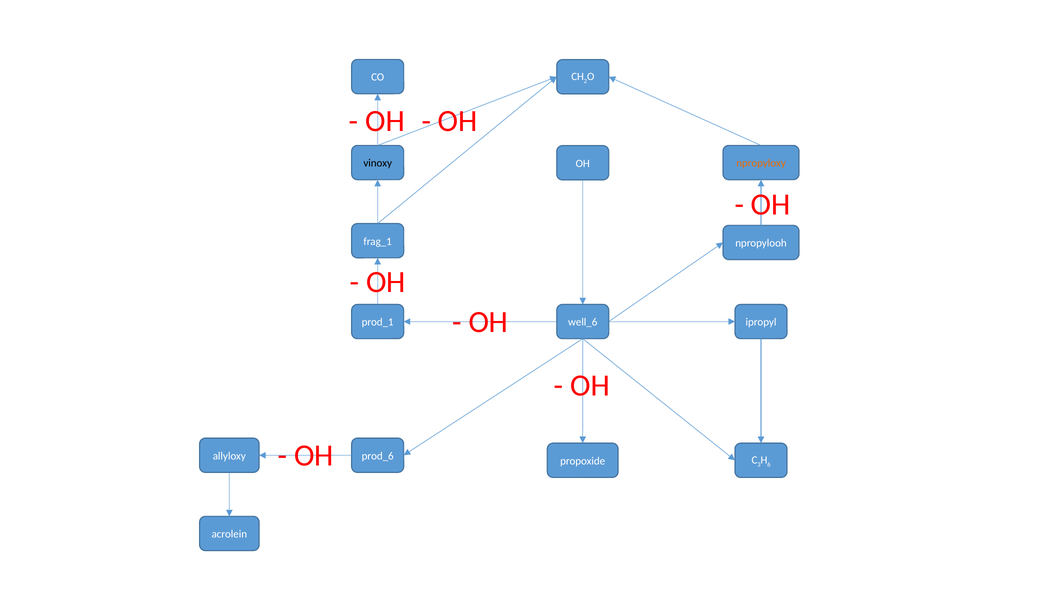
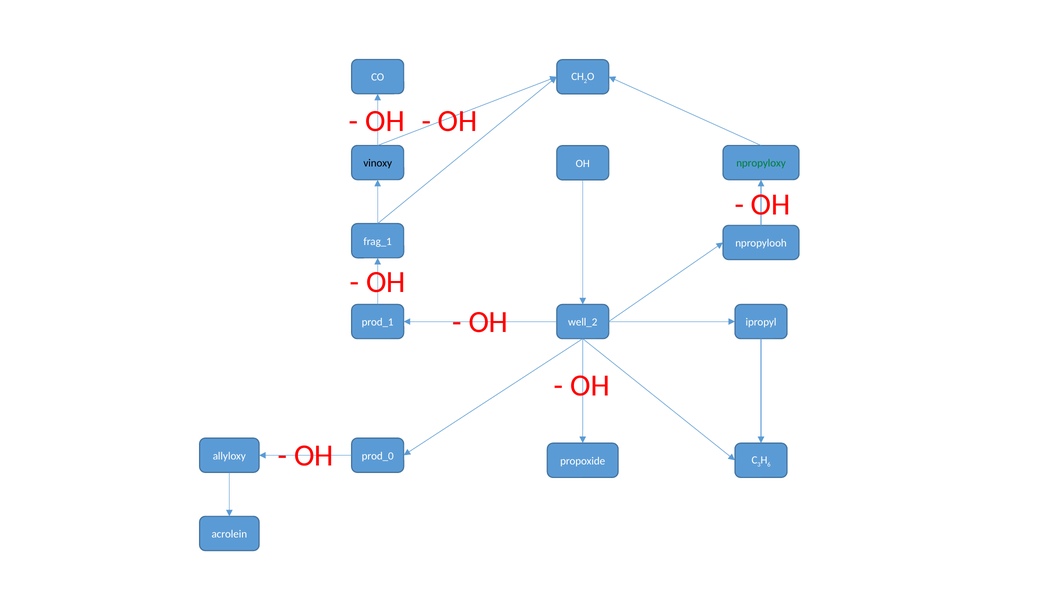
npropyloxy colour: orange -> green (761, 163)
well_6: well_6 -> well_2 (583, 322)
prod_6: prod_6 -> prod_0 (378, 456)
